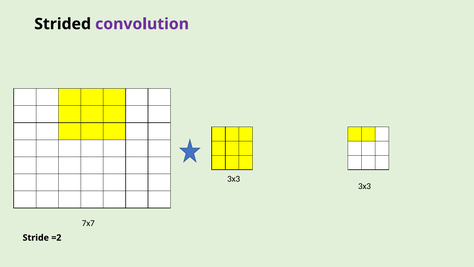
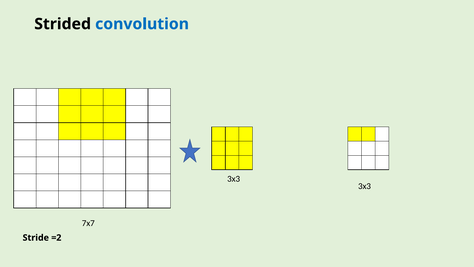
convolution colour: purple -> blue (142, 24)
